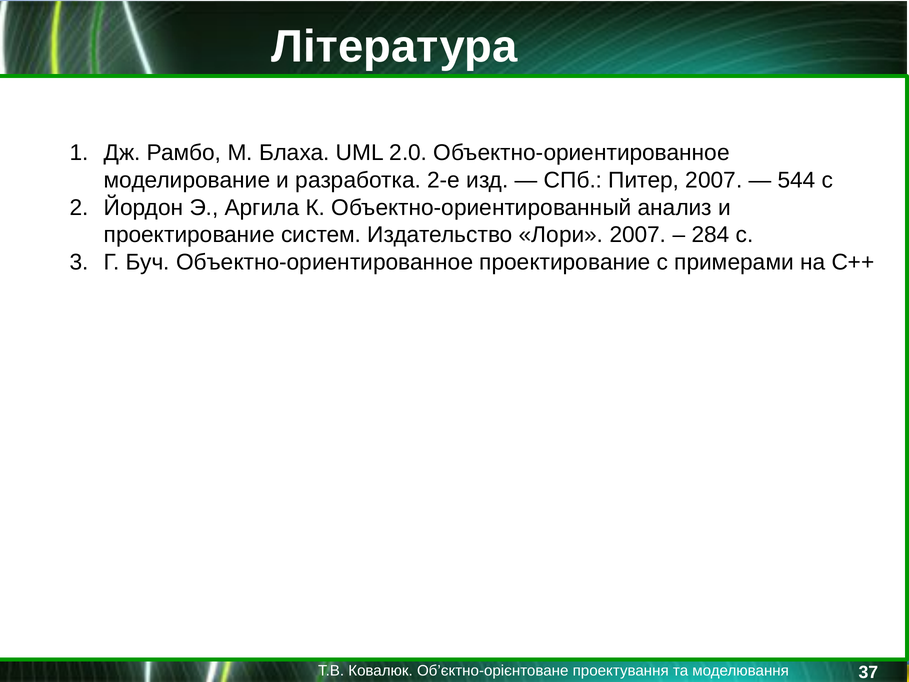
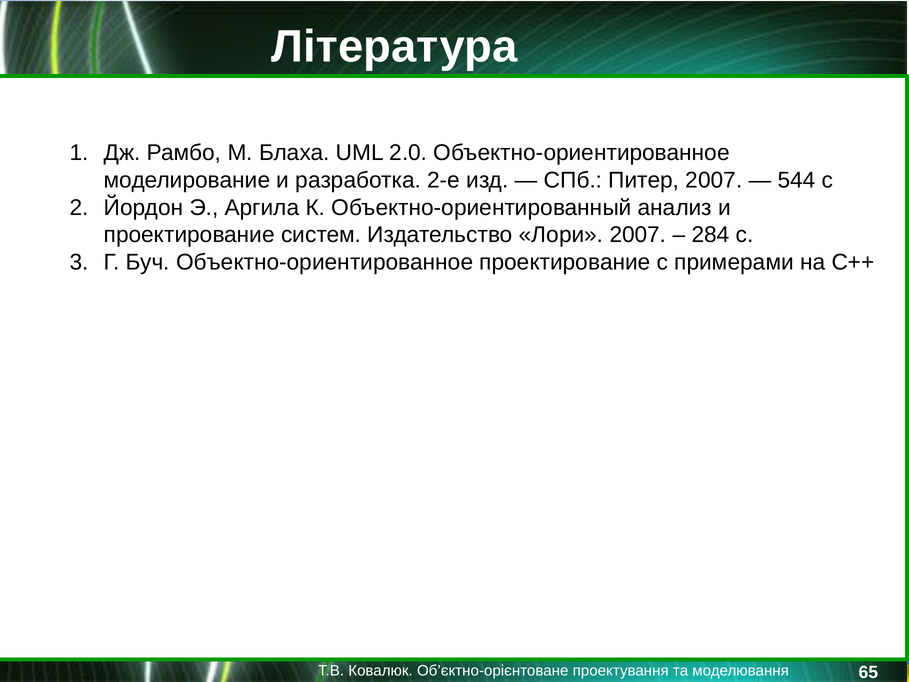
37: 37 -> 65 (868, 672)
